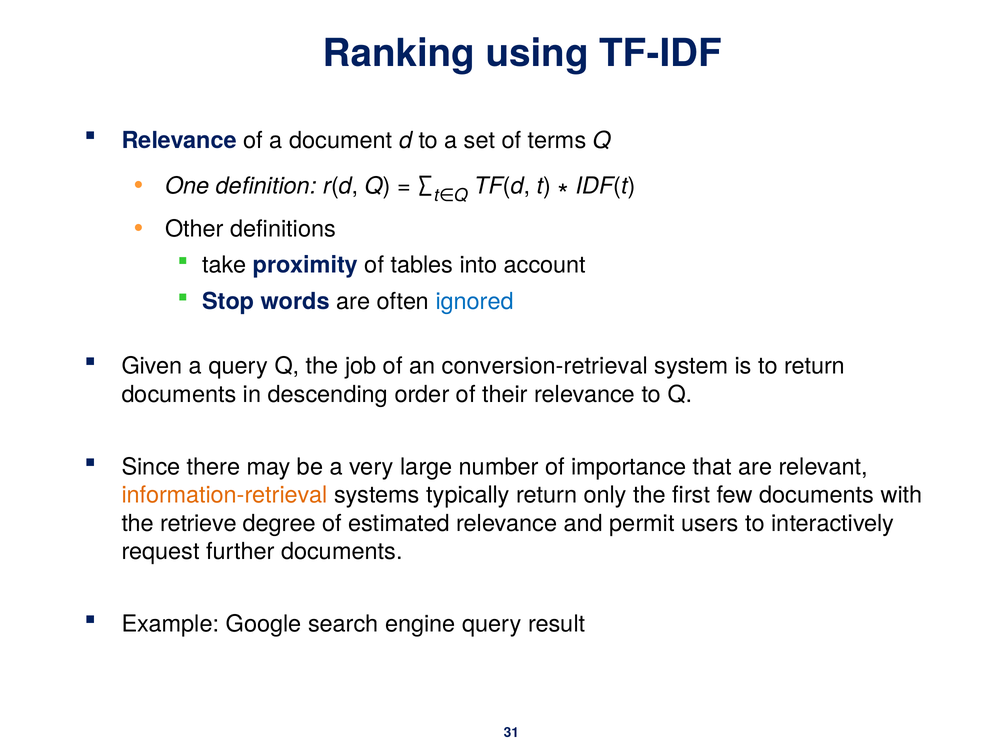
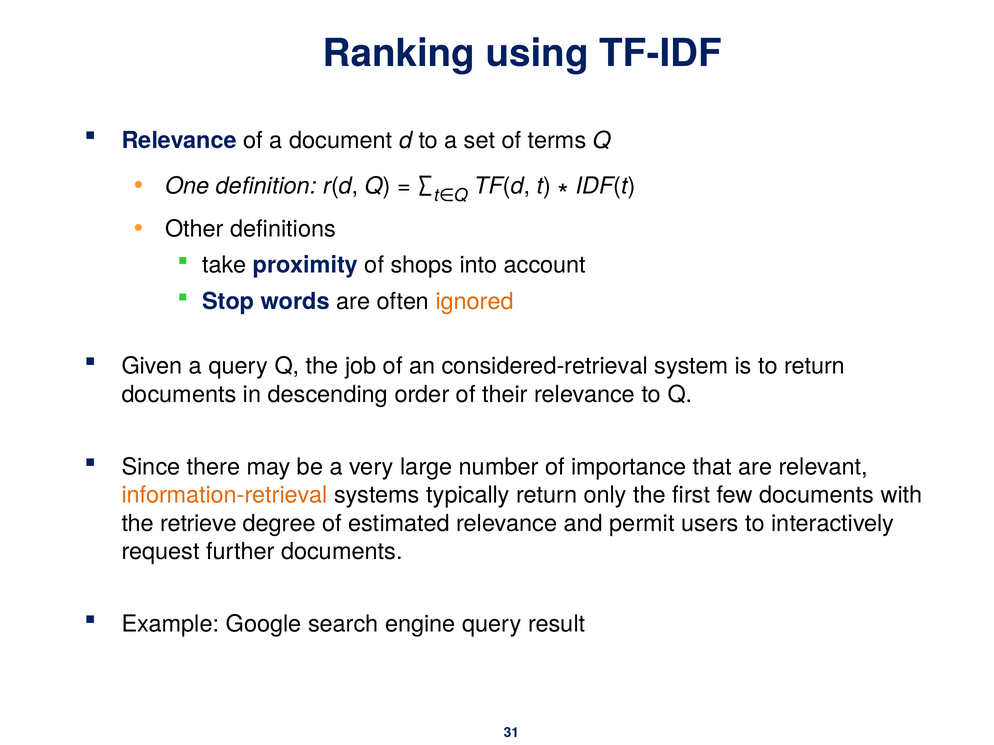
tables: tables -> shops (422, 265)
ignored colour: blue -> orange (475, 302)
conversion-retrieval: conversion-retrieval -> considered-retrieval (545, 366)
